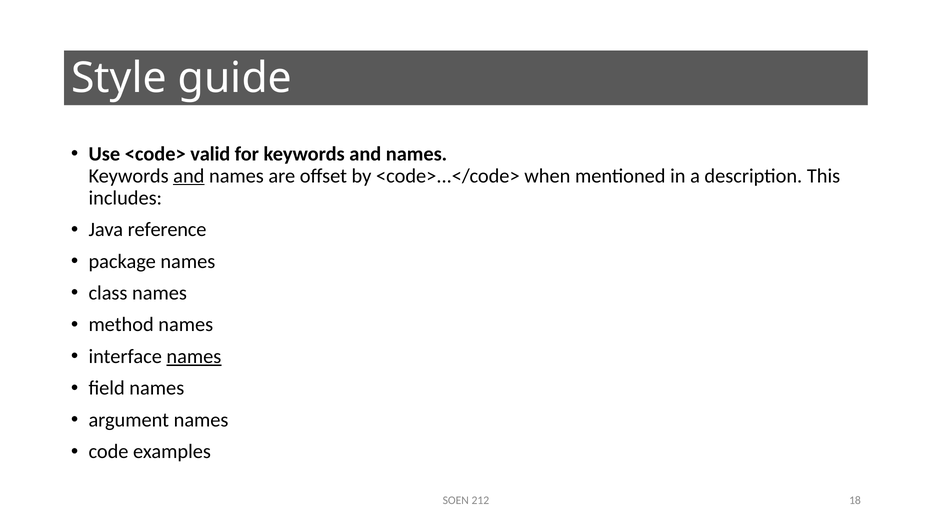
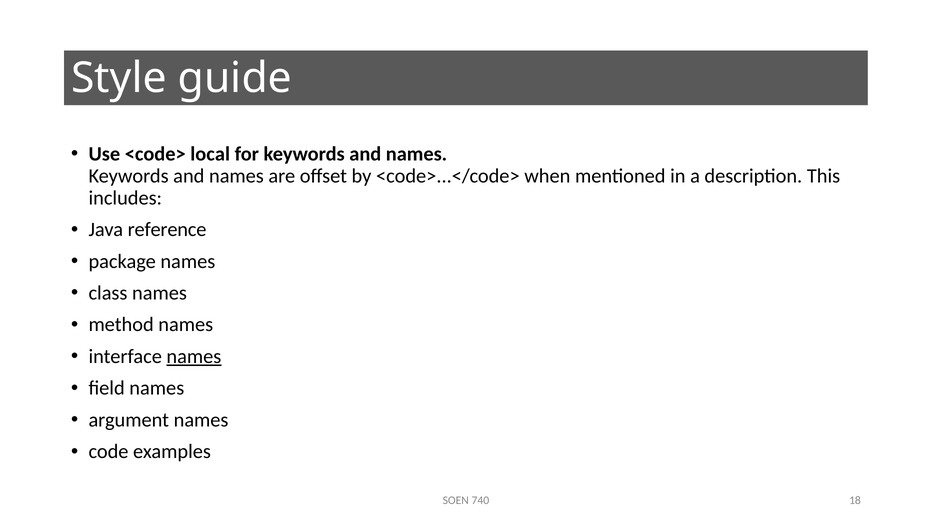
valid: valid -> local (210, 154)
and underline: present -> none (189, 176)
212: 212 -> 740 (480, 501)
